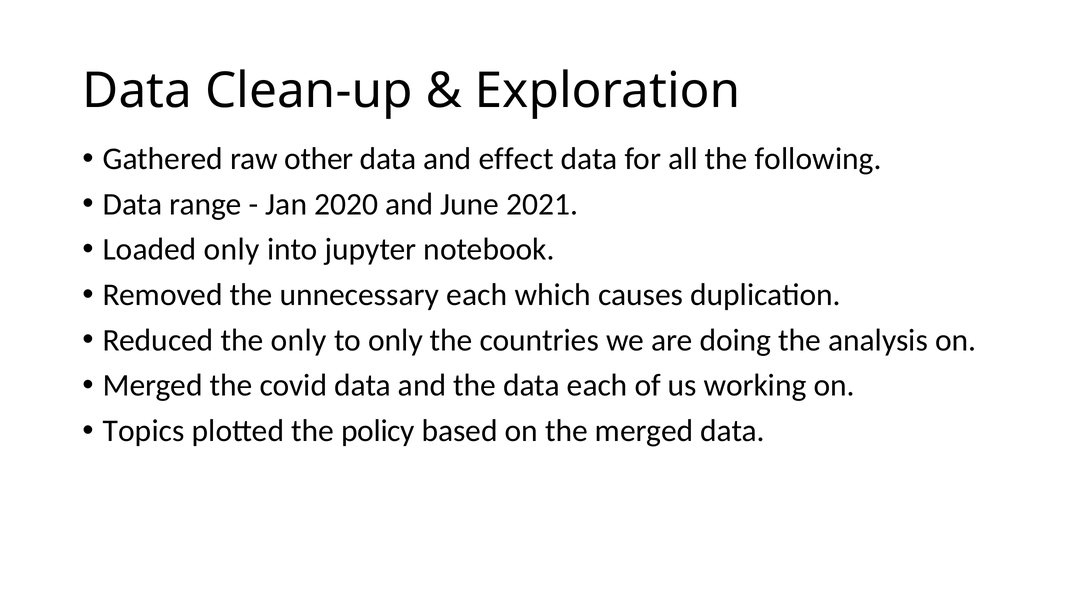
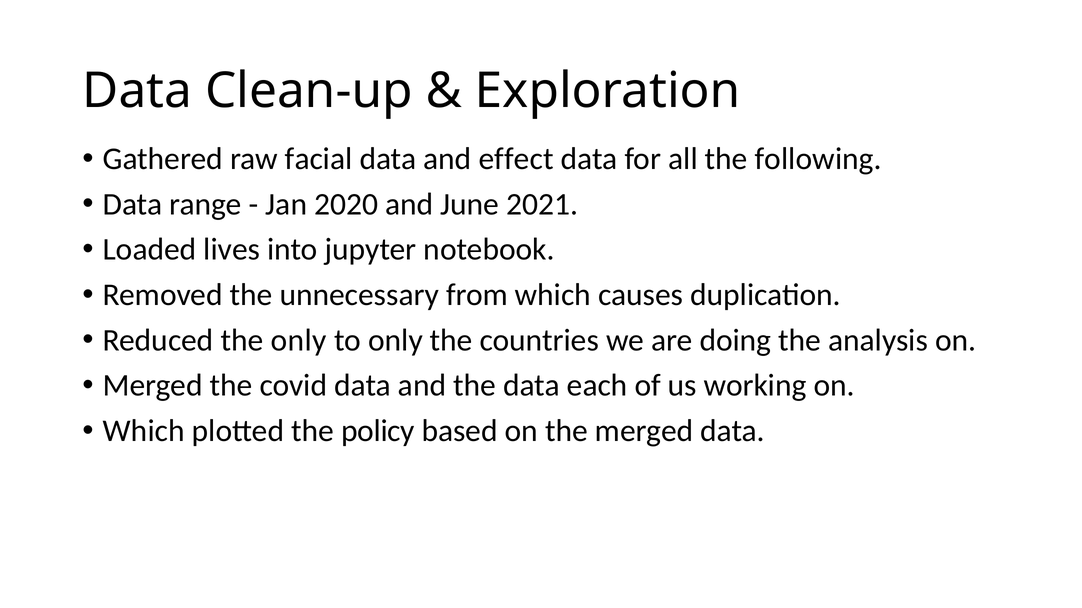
other: other -> facial (319, 159)
Loaded only: only -> lives (232, 250)
unnecessary each: each -> from (477, 295)
Topics: Topics -> Which (144, 431)
